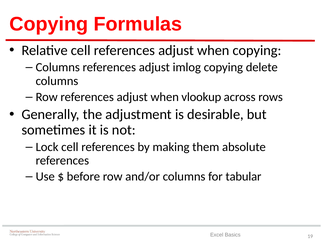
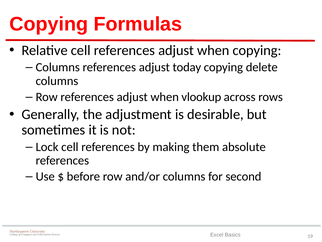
imlog: imlog -> today (187, 67)
tabular: tabular -> second (243, 176)
